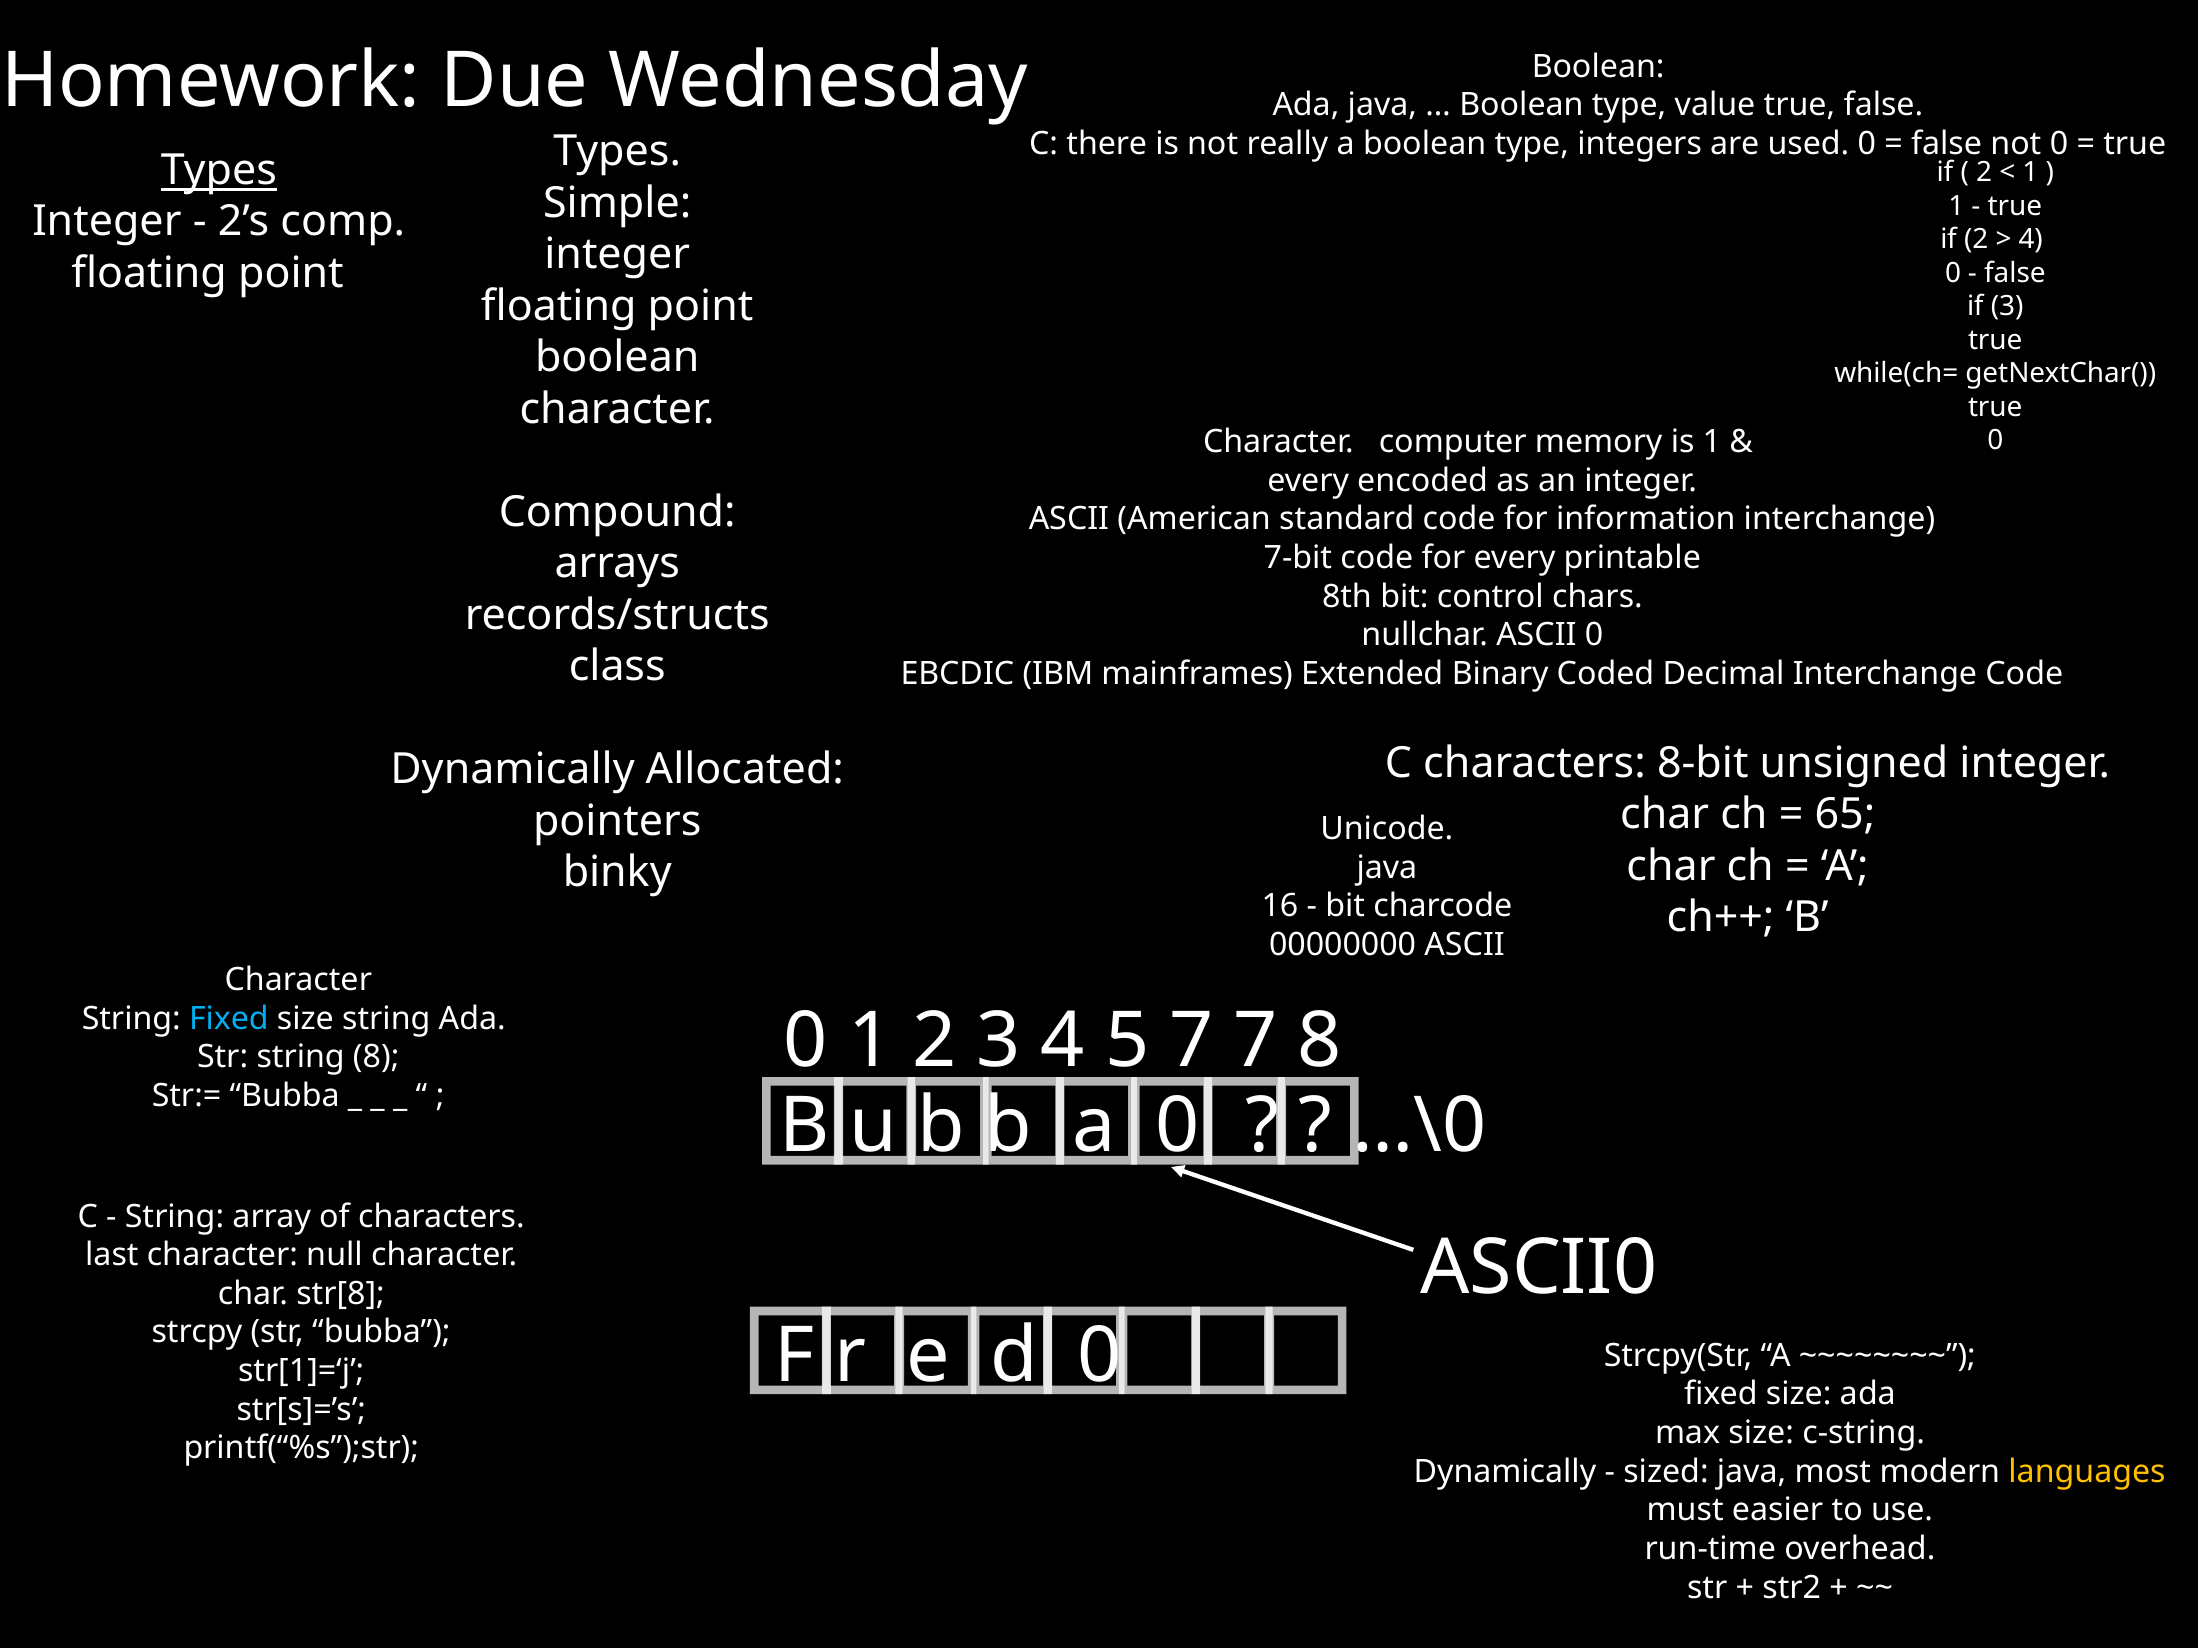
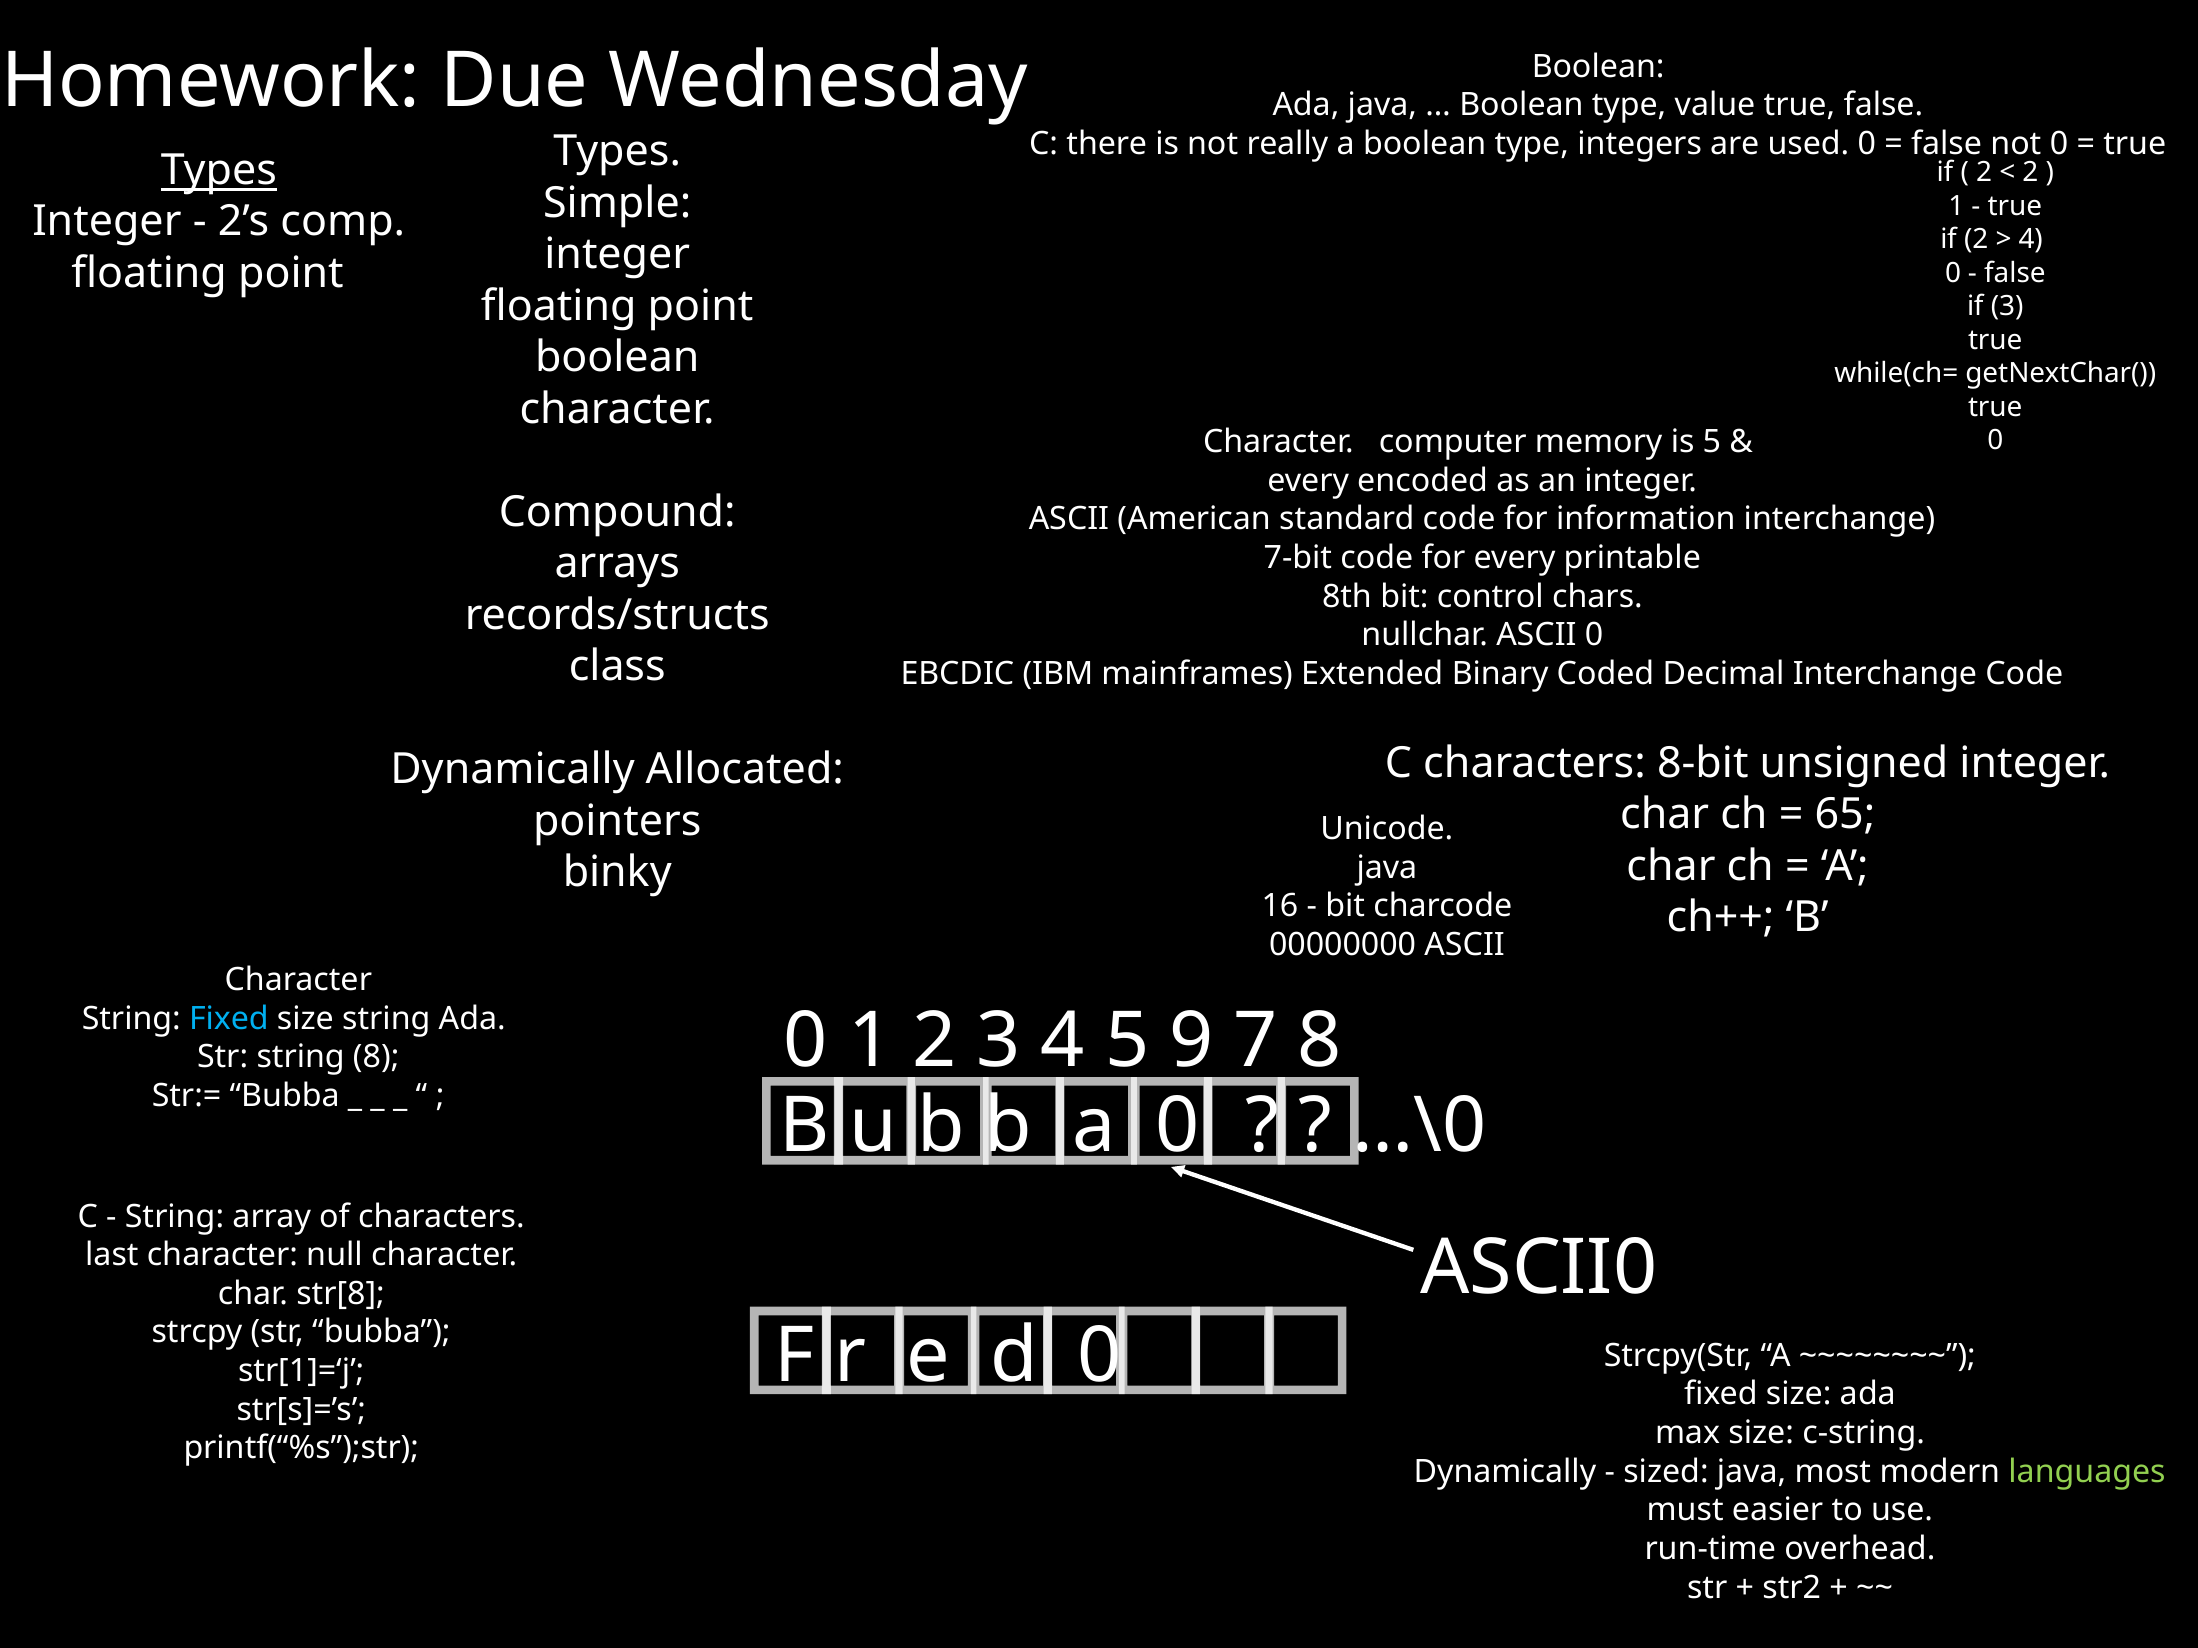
1: 1 -> 2 (2030, 173)
is 1: 1 -> 5 (1712, 442)
5 7: 7 -> 9 (1191, 1041)
languages colour: yellow -> light green (2087, 1472)
